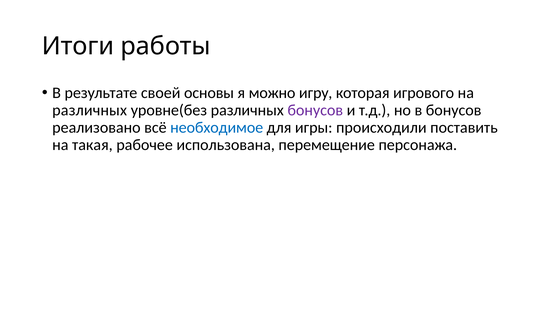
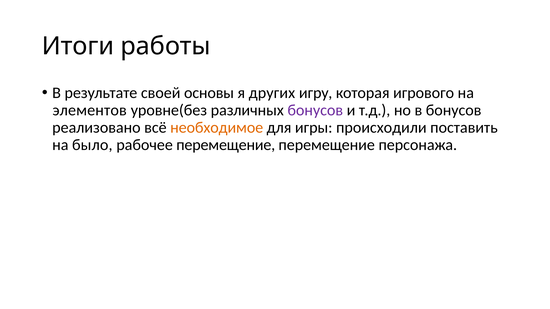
можно: можно -> других (272, 93)
различных: различных -> элементов (90, 110)
необходимое colour: blue -> orange (217, 128)
такая: такая -> было (92, 145)
рабочее использована: использована -> перемещение (226, 145)
